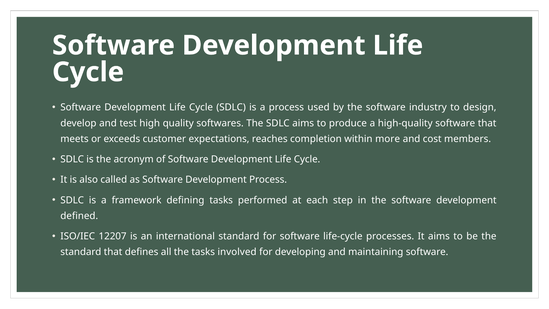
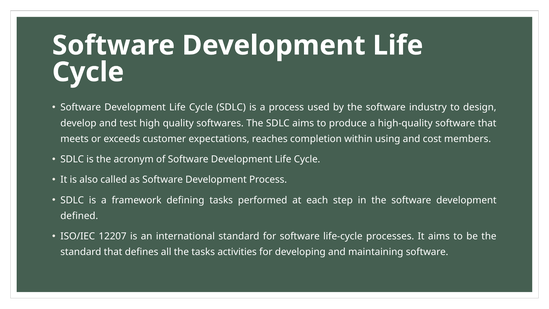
more: more -> using (388, 139)
involved: involved -> activities (237, 252)
